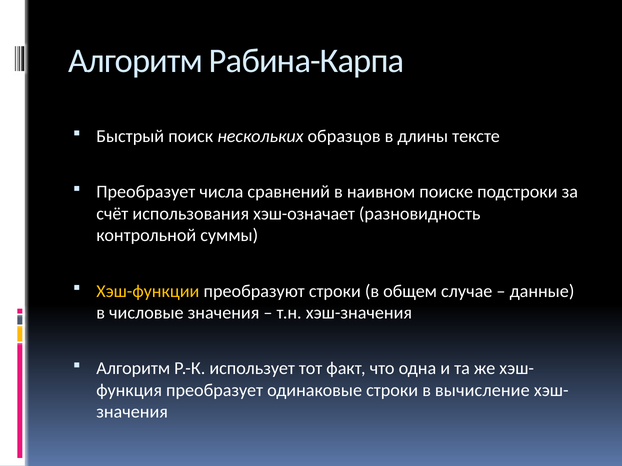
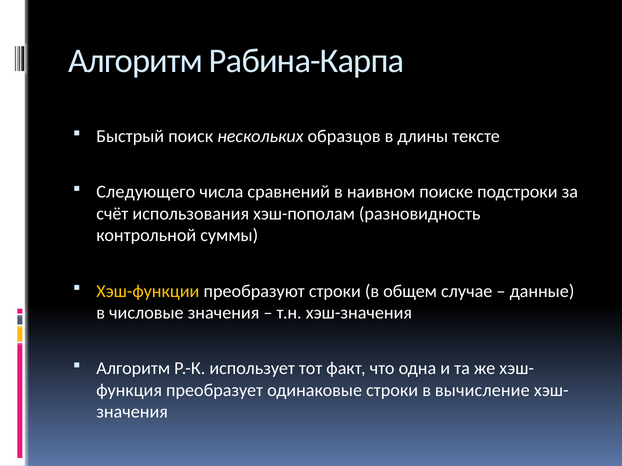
Преобразует: Преобразует -> Следующего (146, 192)
хэш-означает: хэш-означает -> хэш-пополам (304, 214)
